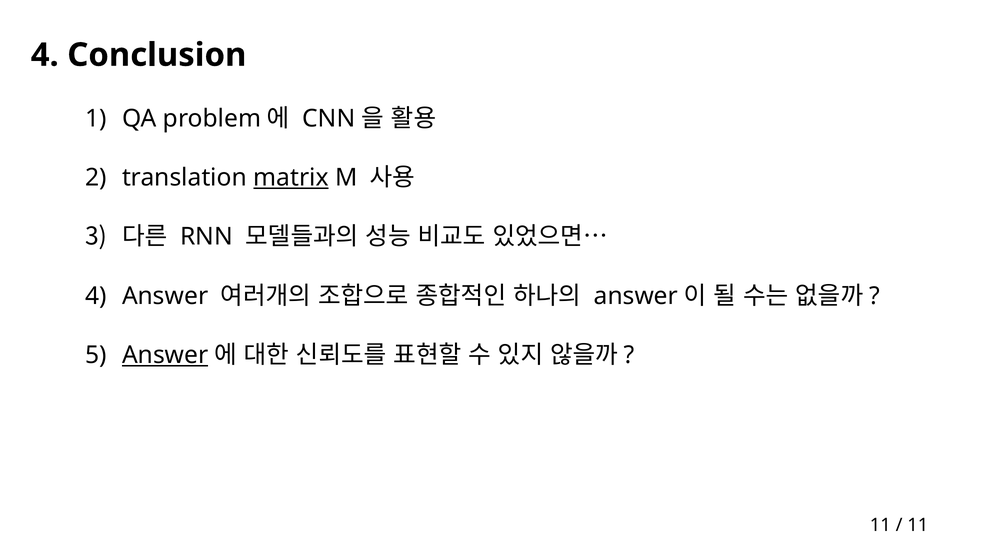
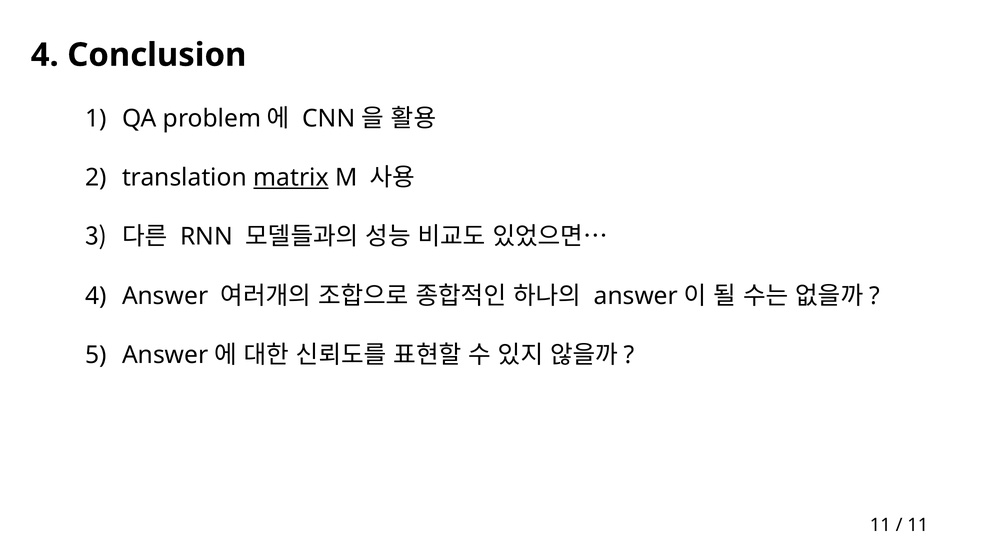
Answer underline: present -> none (165, 355)
